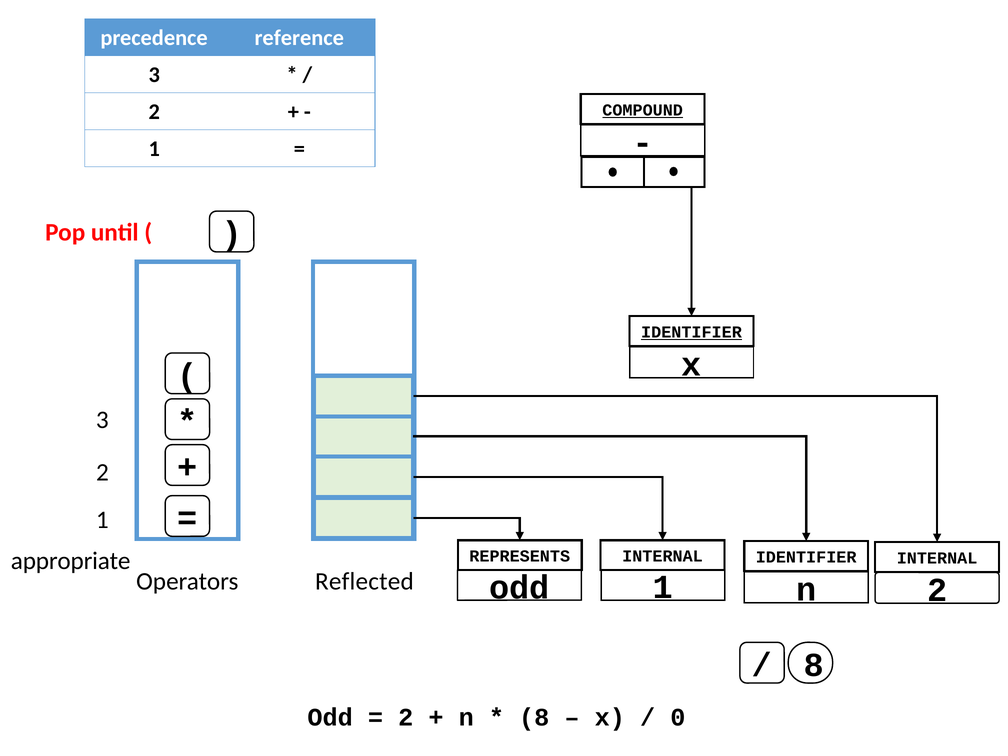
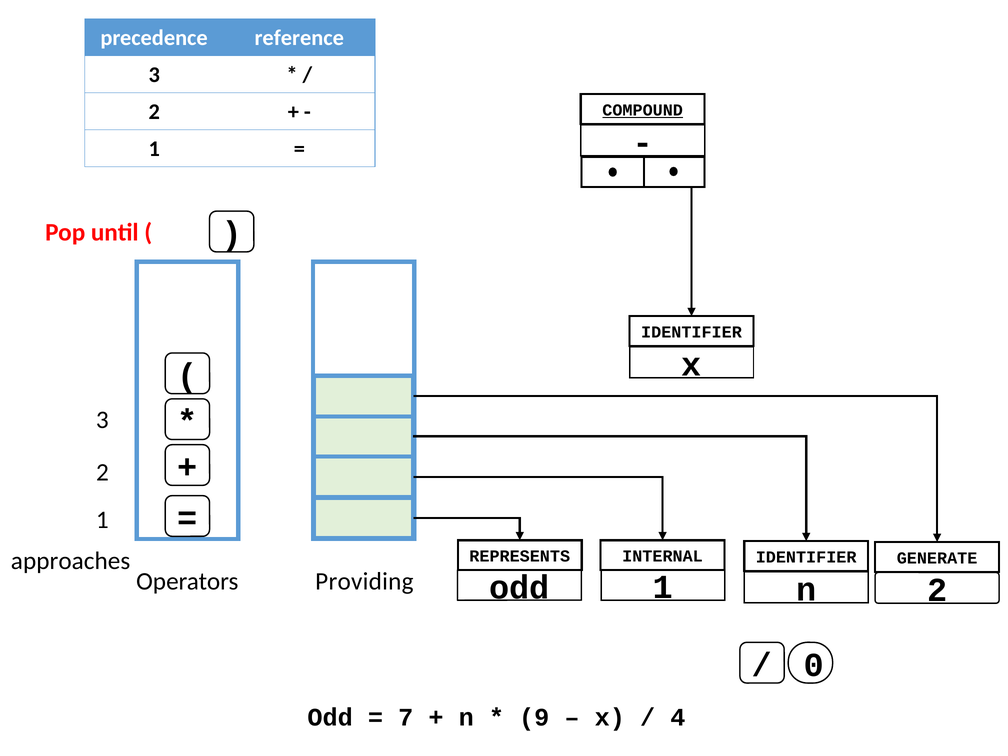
IDENTIFIER underline: present -> none (691, 332)
appropriate: appropriate -> approaches (71, 561)
INTERNAL: INTERNAL -> GENERATE (937, 558)
Reflected: Reflected -> Providing (364, 581)
8: 8 -> 0 (814, 665)
2: 2 -> 7 (406, 717)
8: 8 -> 9 (534, 717)
0: 0 -> 4 (678, 717)
